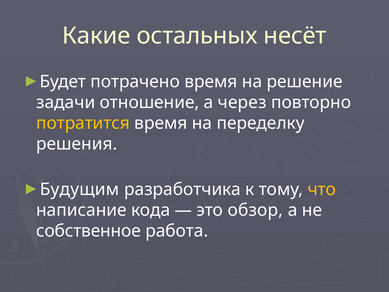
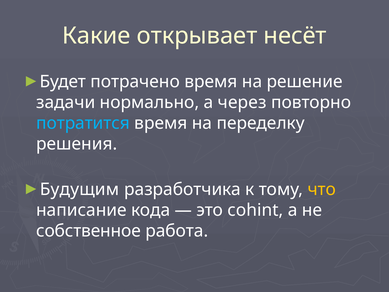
остальных: остальных -> открывает (197, 36)
отношение: отношение -> нормально (149, 102)
потратится colour: yellow -> light blue (83, 123)
обзор: обзор -> cohint (255, 210)
